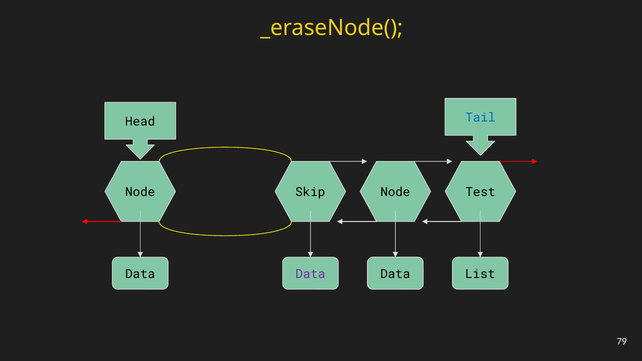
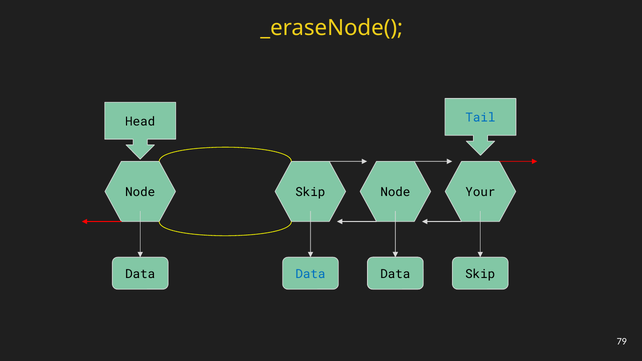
Test: Test -> Your (480, 192)
Data colour: purple -> blue (310, 274)
List: List -> Skip (480, 274)
